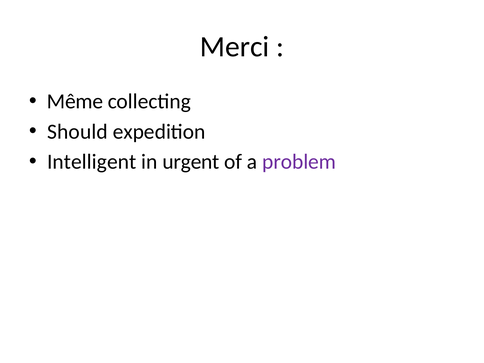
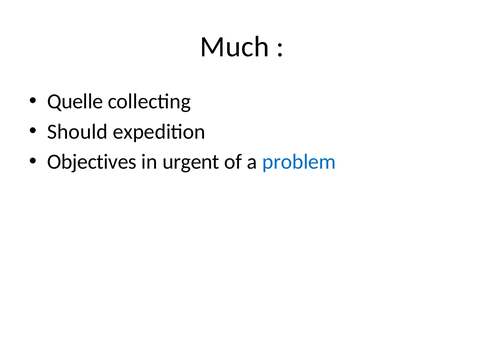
Merci: Merci -> Much (235, 47)
Même: Même -> Quelle (75, 102)
Intelligent: Intelligent -> Objectives (92, 162)
problem colour: purple -> blue (299, 162)
